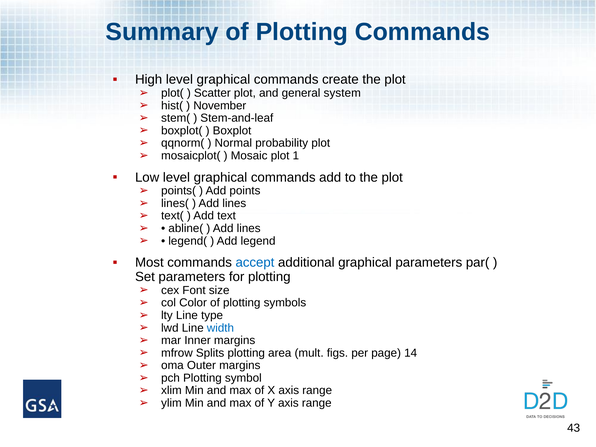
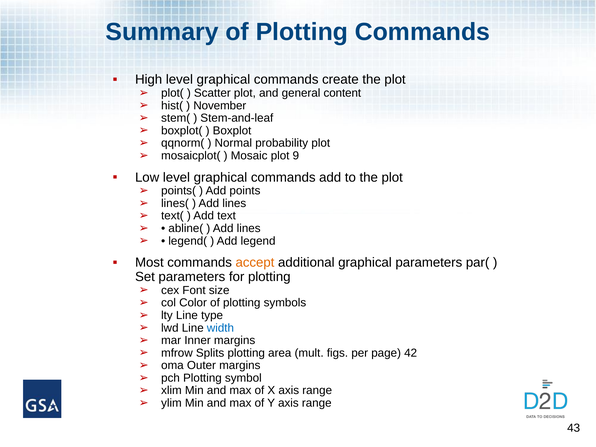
system: system -> content (342, 93)
1: 1 -> 9 (296, 156)
accept colour: blue -> orange (255, 263)
14: 14 -> 42 (411, 353)
